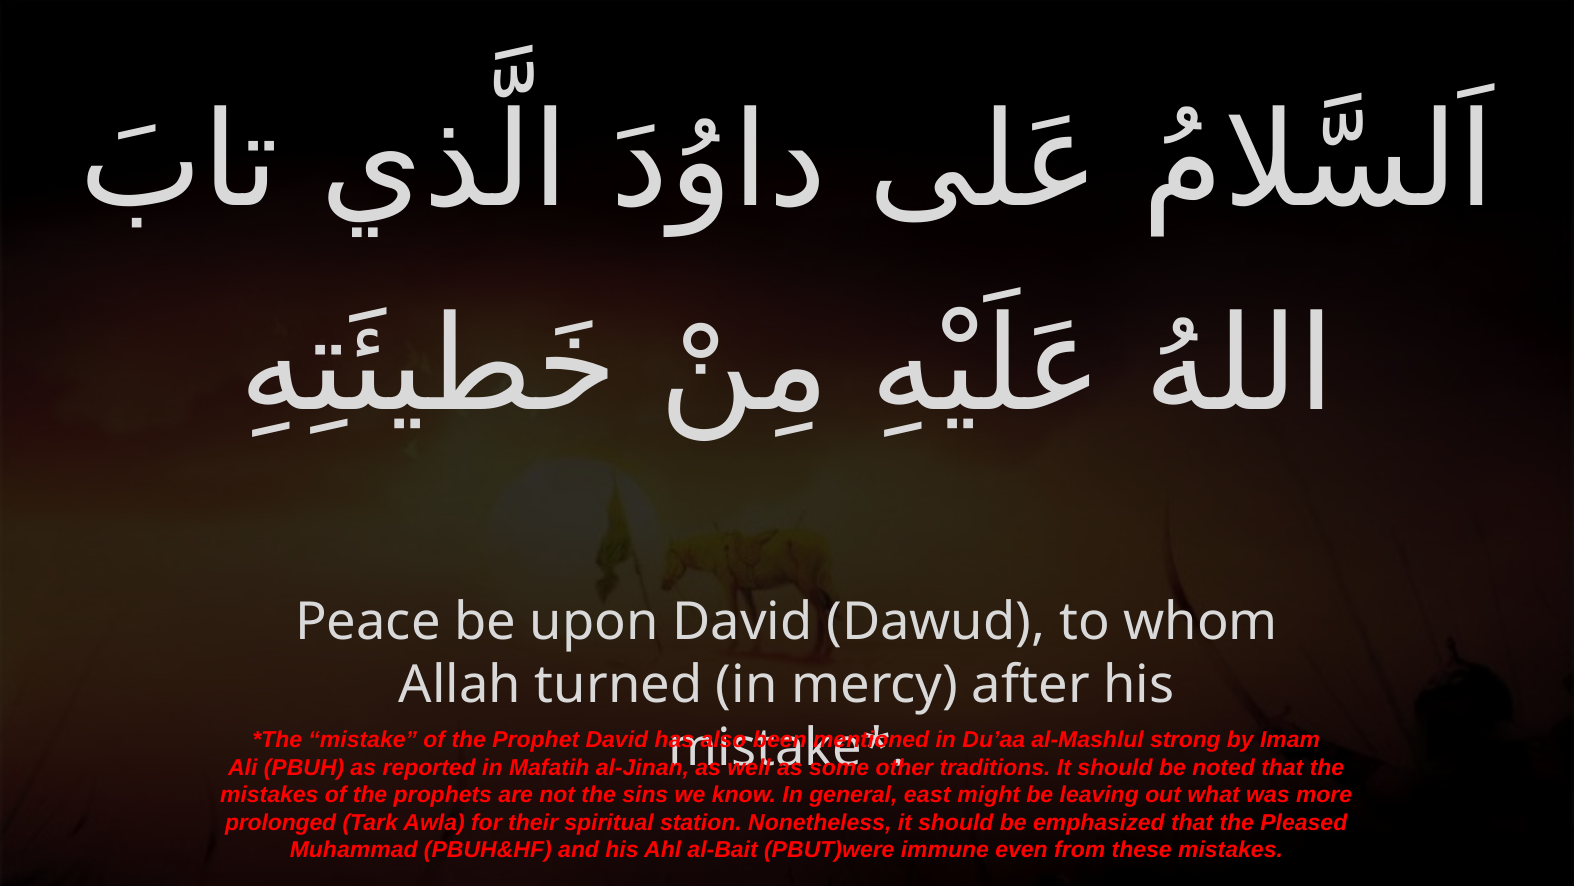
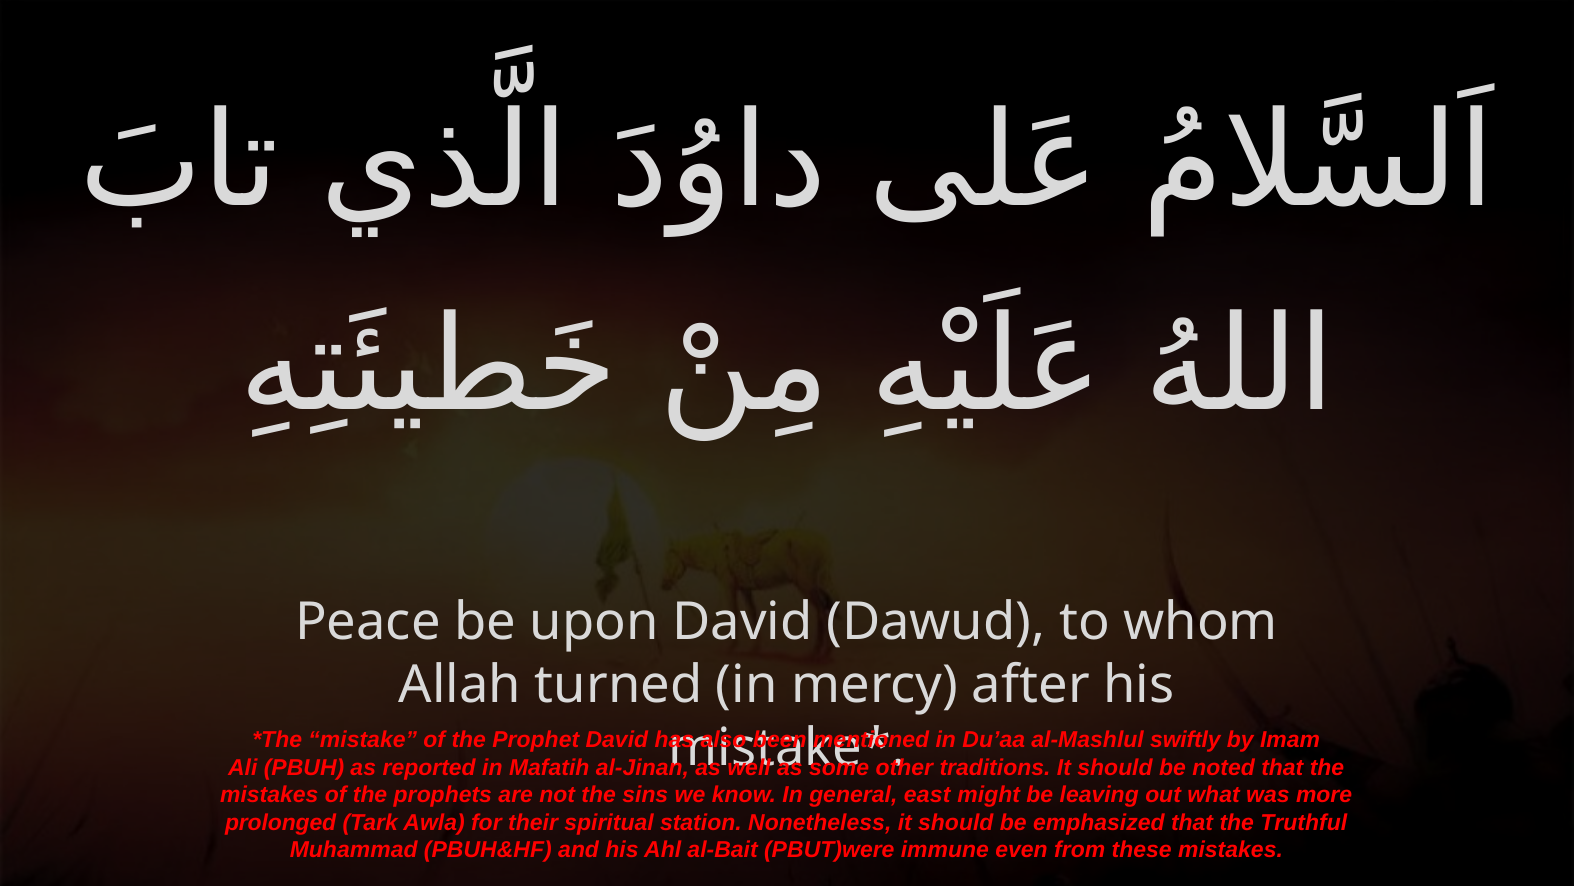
strong: strong -> swiftly (1185, 739)
Pleased: Pleased -> Truthful (1304, 822)
